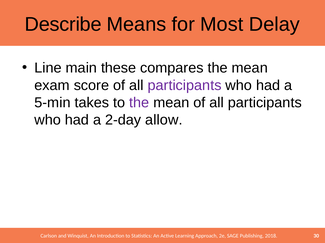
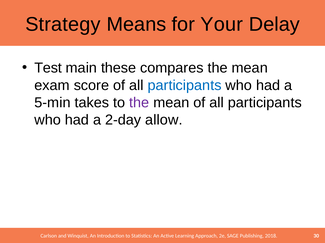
Describe: Describe -> Strategy (63, 24)
Most: Most -> Your (222, 24)
Line: Line -> Test (48, 68)
participants colour: purple -> blue (185, 86)
